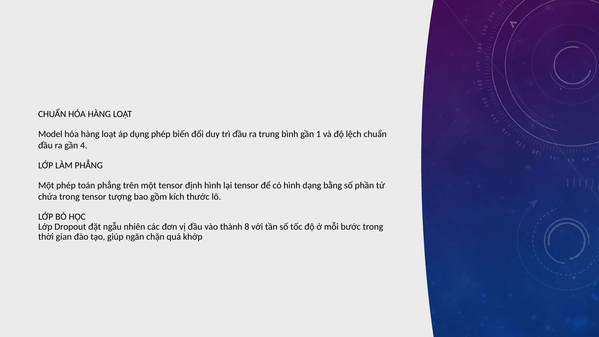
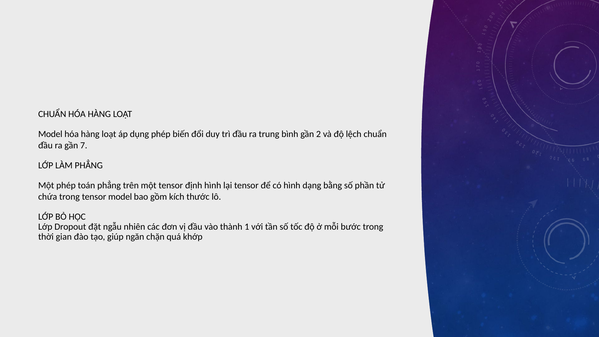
1: 1 -> 2 (319, 134)
4: 4 -> 7 (84, 145)
tensor tượng: tượng -> model (120, 197)
8: 8 -> 1 (247, 227)
